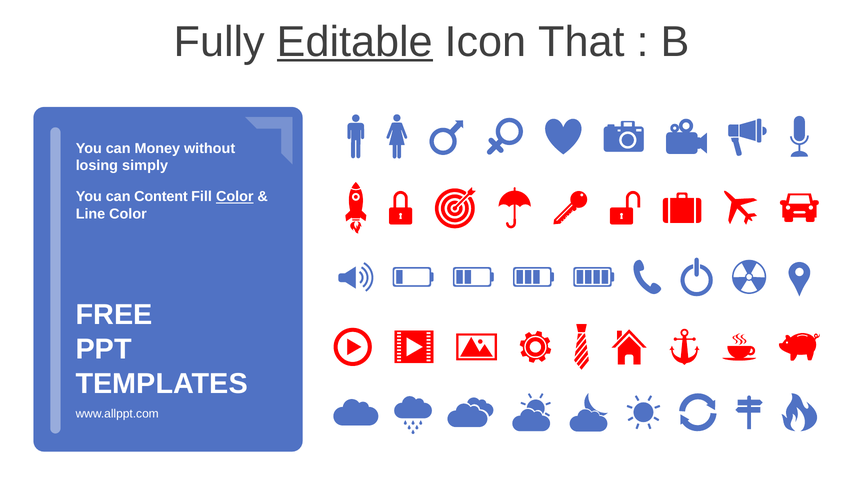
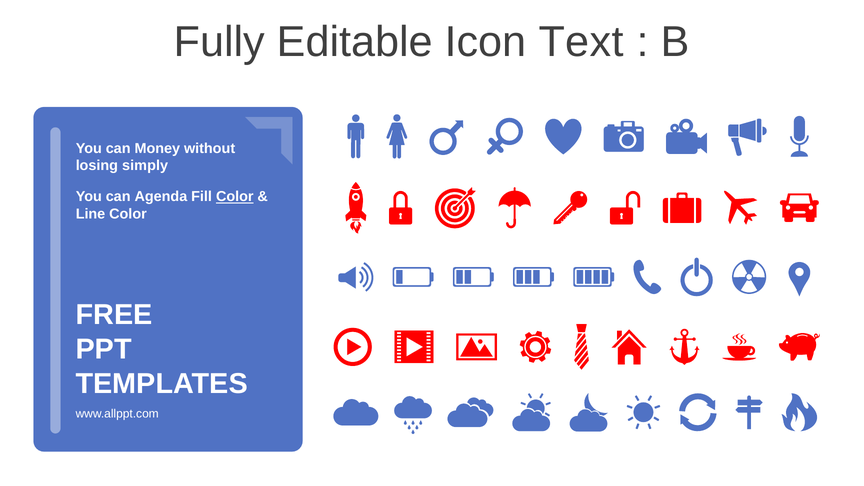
Editable underline: present -> none (355, 42)
That: That -> Text (581, 42)
Content: Content -> Agenda (161, 197)
